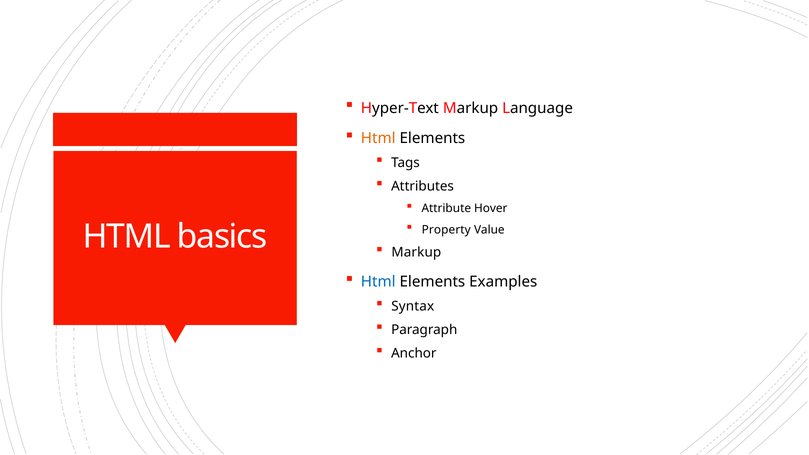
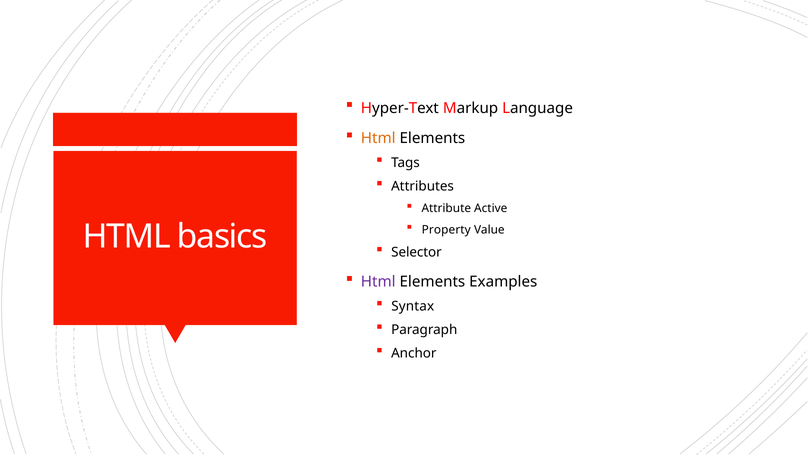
Hover: Hover -> Active (491, 208)
Markup: Markup -> Selector (416, 252)
Html colour: blue -> purple (378, 282)
